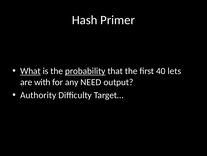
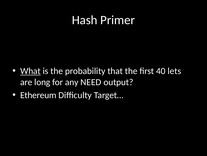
probability underline: present -> none (85, 71)
with: with -> long (42, 82)
Authority: Authority -> Ethereum (38, 95)
